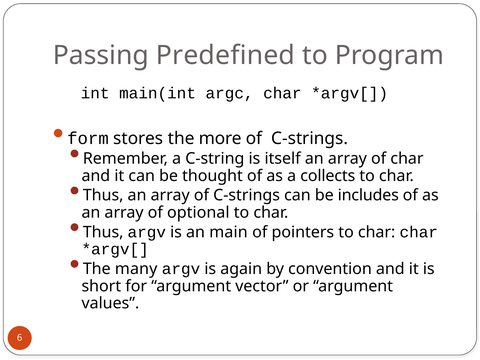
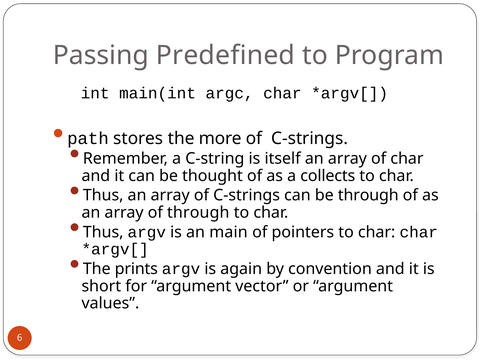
form: form -> path (88, 139)
be includes: includes -> through (368, 195)
of optional: optional -> through (198, 213)
many: many -> prints (136, 269)
